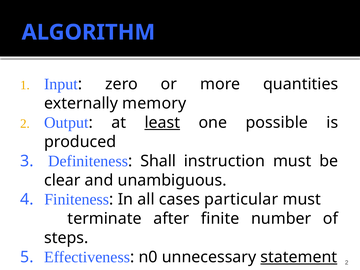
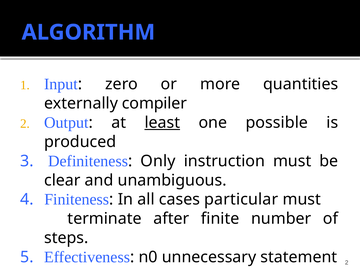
memory: memory -> compiler (154, 103)
Shall: Shall -> Only (158, 161)
statement underline: present -> none (299, 257)
